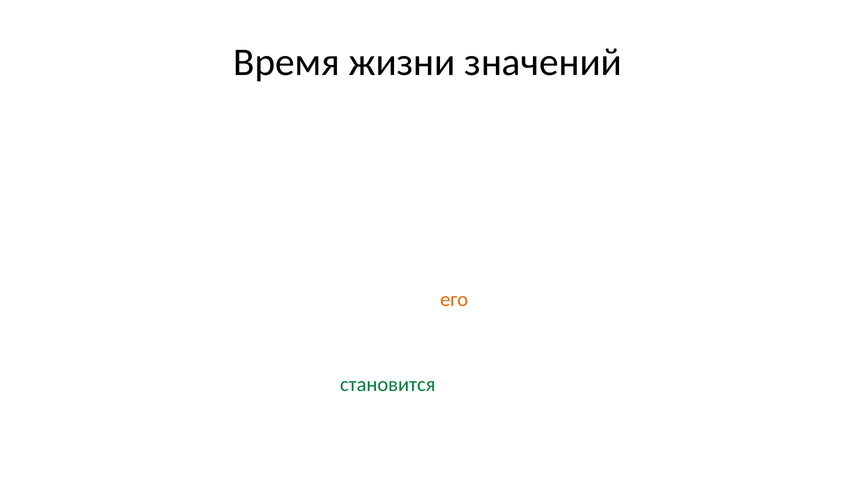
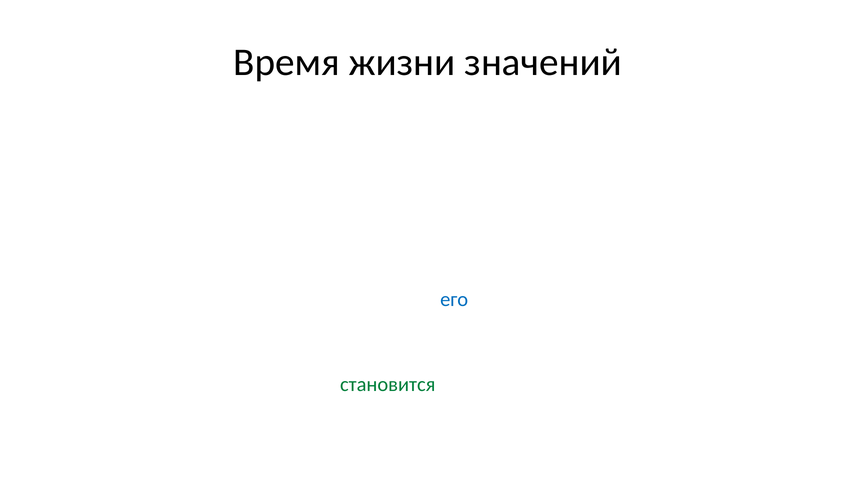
его colour: orange -> blue (454, 300)
